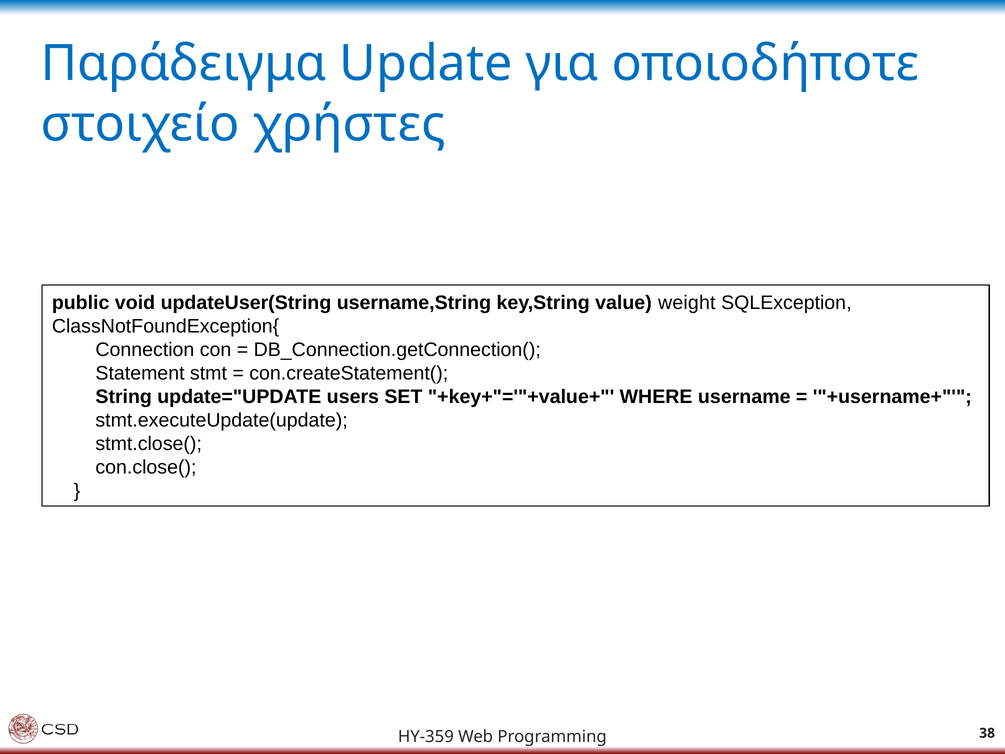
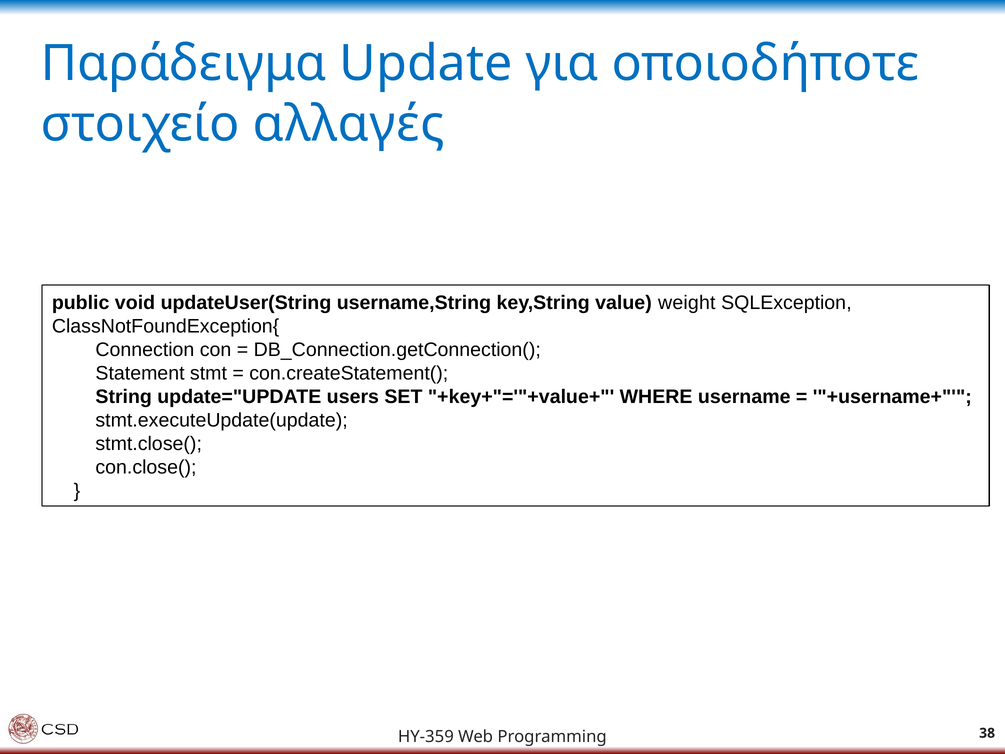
χρήστες: χρήστες -> αλλαγές (349, 124)
